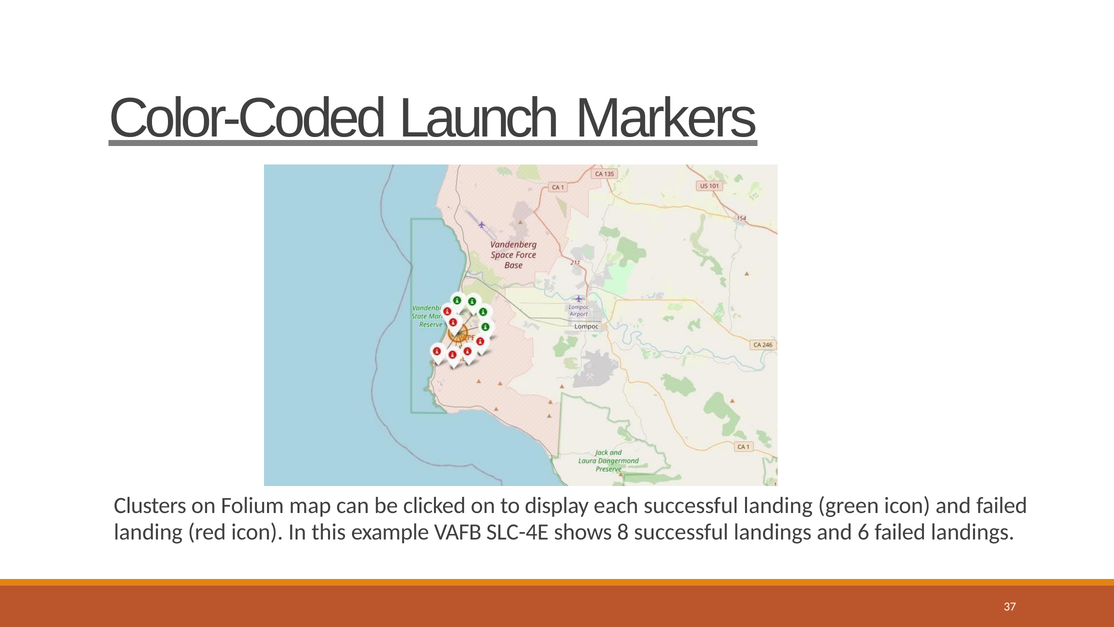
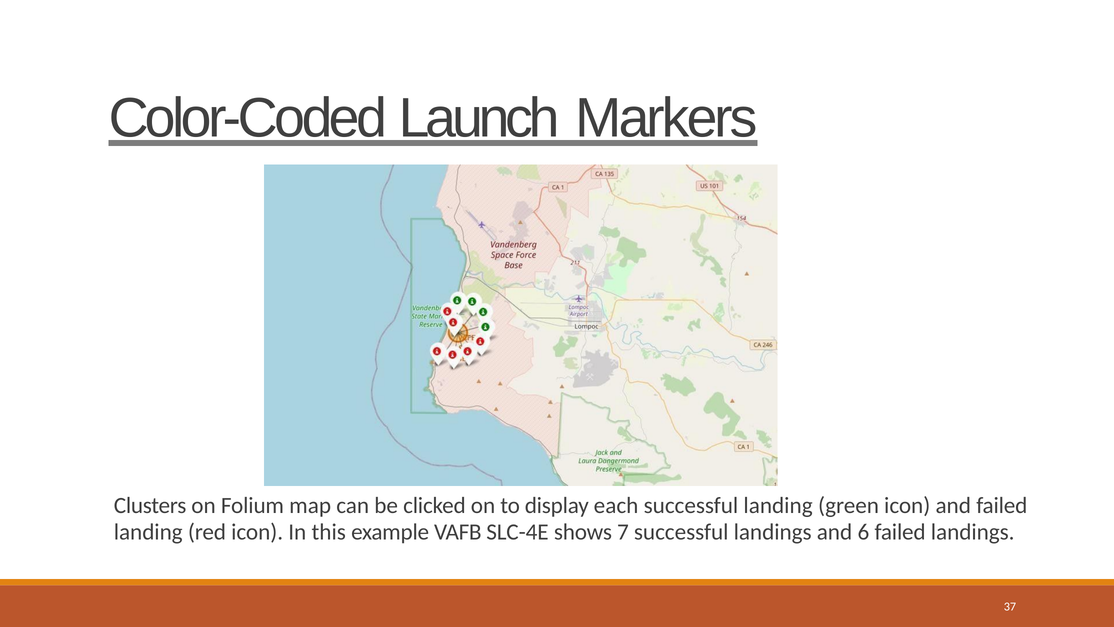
8: 8 -> 7 (623, 532)
